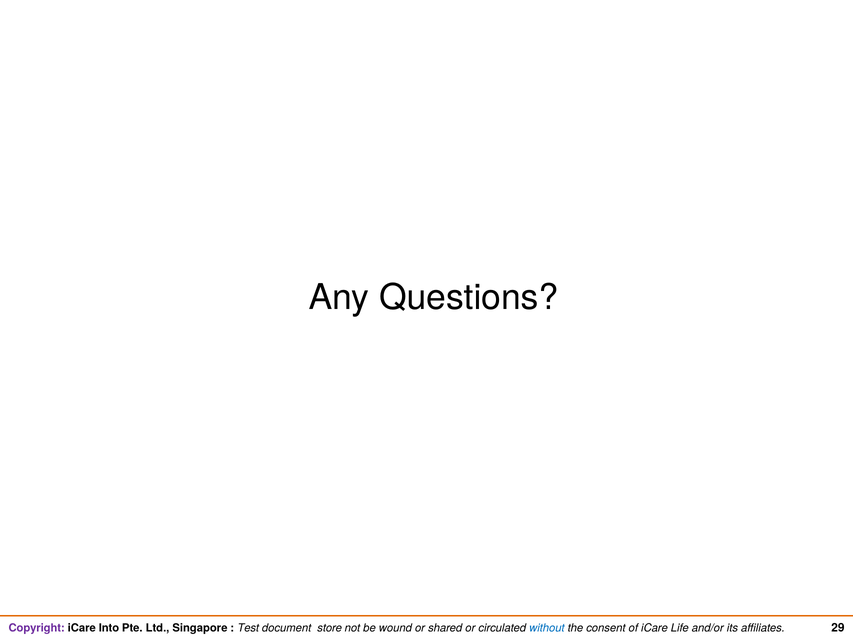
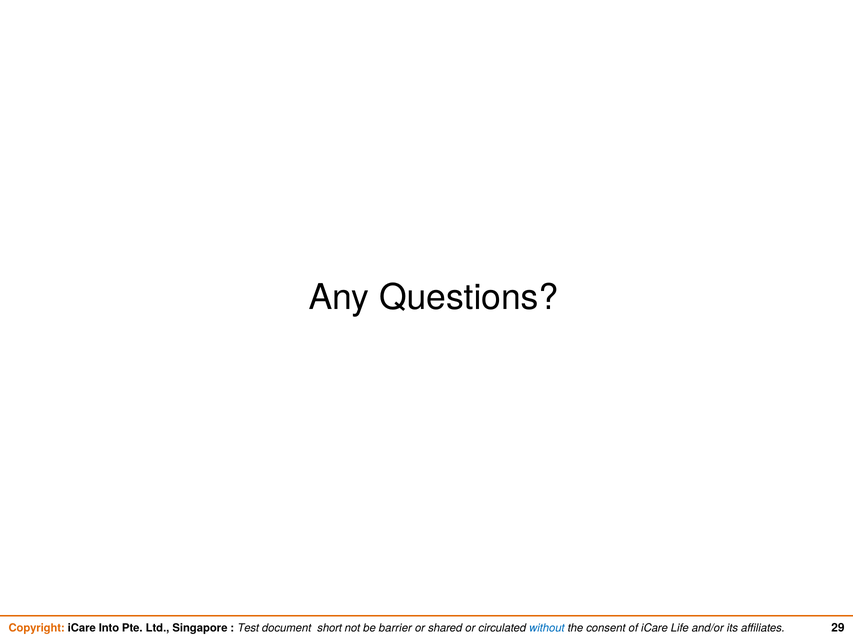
Copyright colour: purple -> orange (37, 628)
store: store -> short (330, 628)
wound: wound -> barrier (395, 628)
